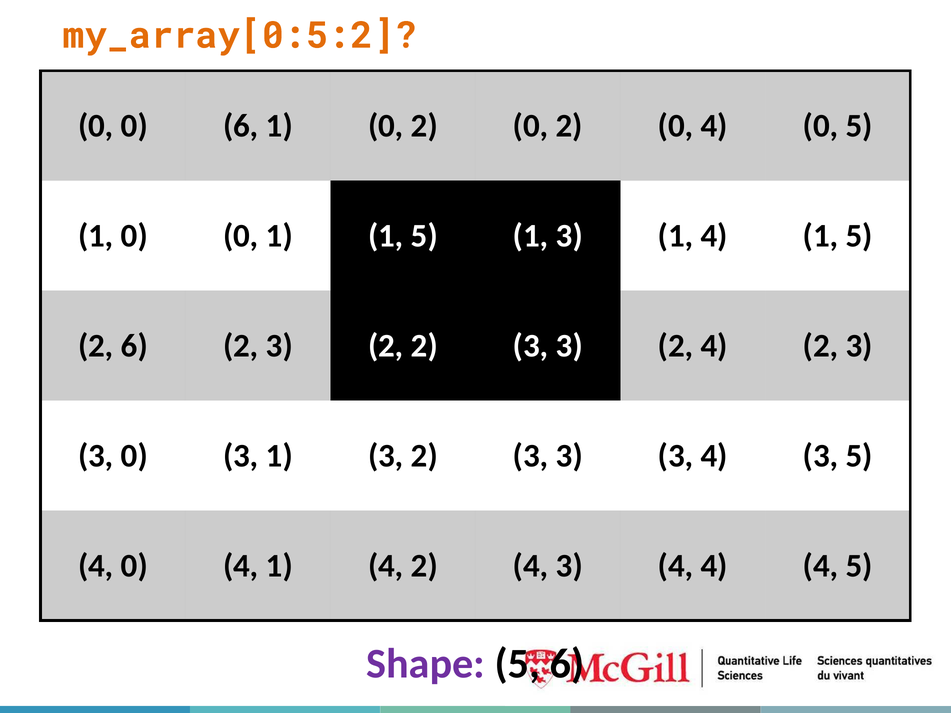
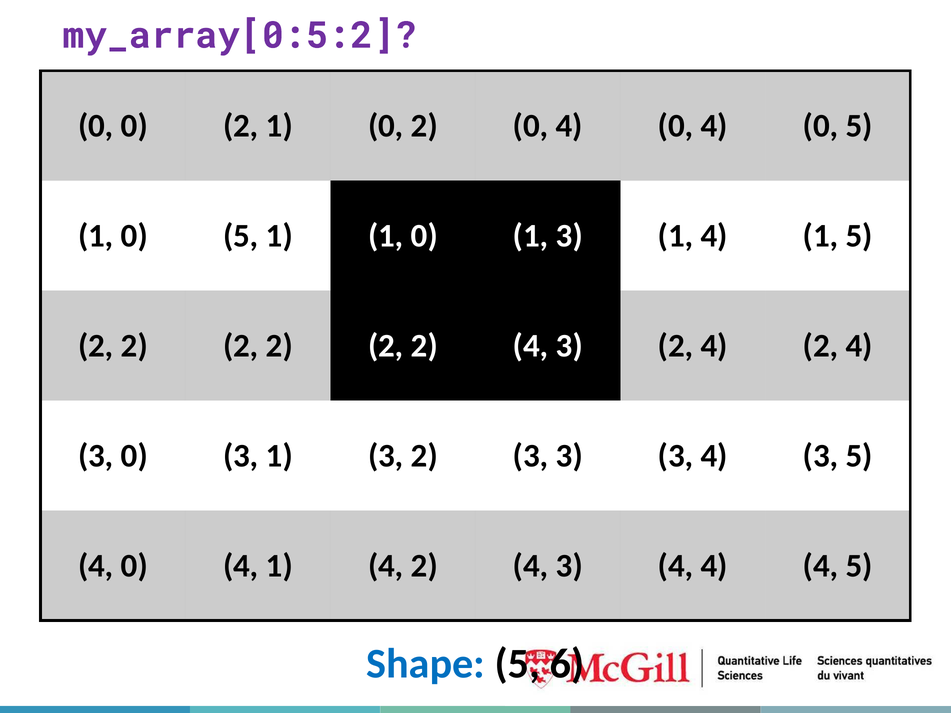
my_array[0:5:2 colour: orange -> purple (240, 35)
0 0 6: 6 -> 2 (241, 126)
2 0 2: 2 -> 4 (569, 126)
1 0 0: 0 -> 5 (241, 236)
1 1 5: 5 -> 0 (424, 236)
6: 6 -> 2 (134, 346)
3: 3 -> 2 (279, 346)
2 2 3: 3 -> 4 (531, 346)
2 4 2 3: 3 -> 4 (859, 346)
Shape colour: purple -> blue (426, 664)
